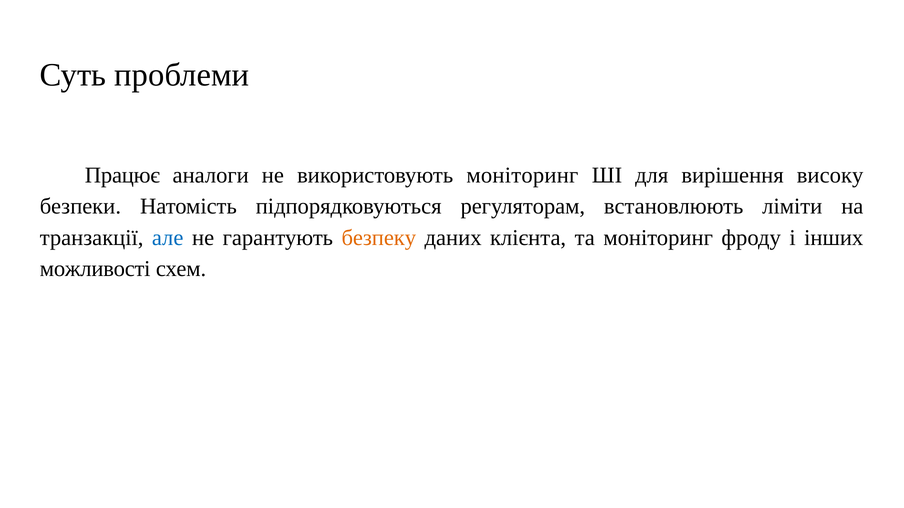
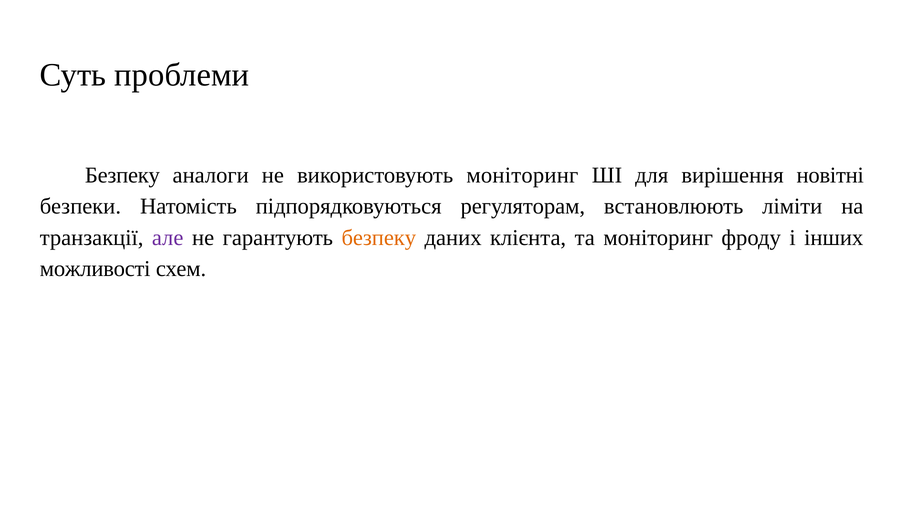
Працює: Працює -> Безпеку (122, 176)
високу: високу -> новітні (830, 176)
але colour: blue -> purple (168, 238)
